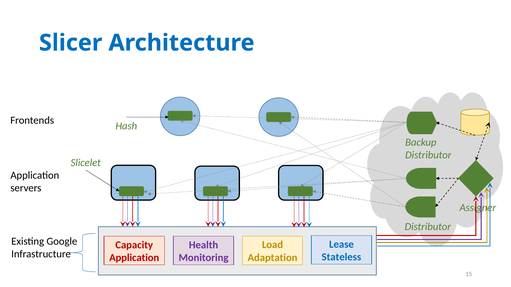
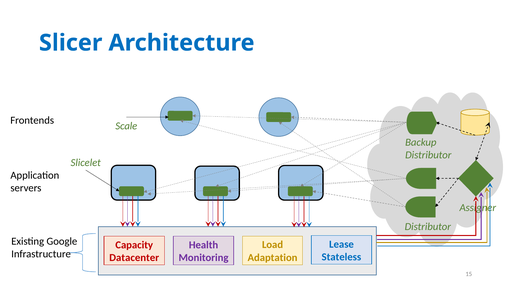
Hash: Hash -> Scale (126, 126)
Application: Application -> Datacenter (134, 258)
